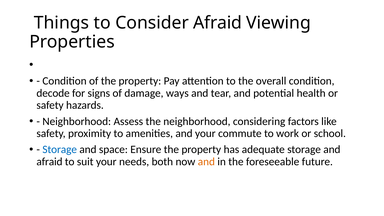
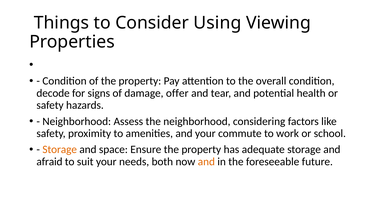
Consider Afraid: Afraid -> Using (217, 23)
ways: ways -> offer (177, 93)
Storage colour: blue -> orange (60, 150)
